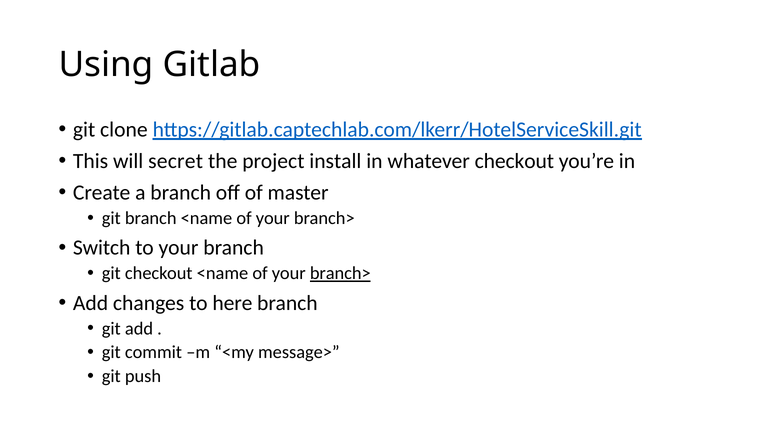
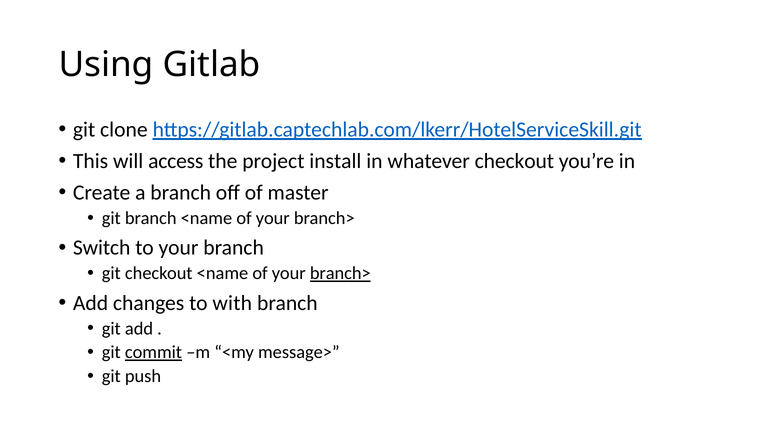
secret: secret -> access (176, 161)
here: here -> with (232, 303)
commit underline: none -> present (153, 352)
